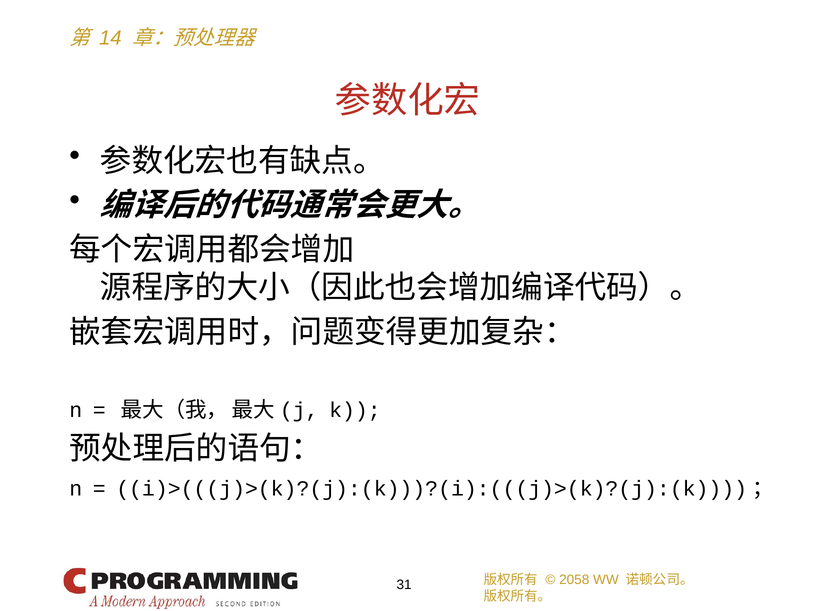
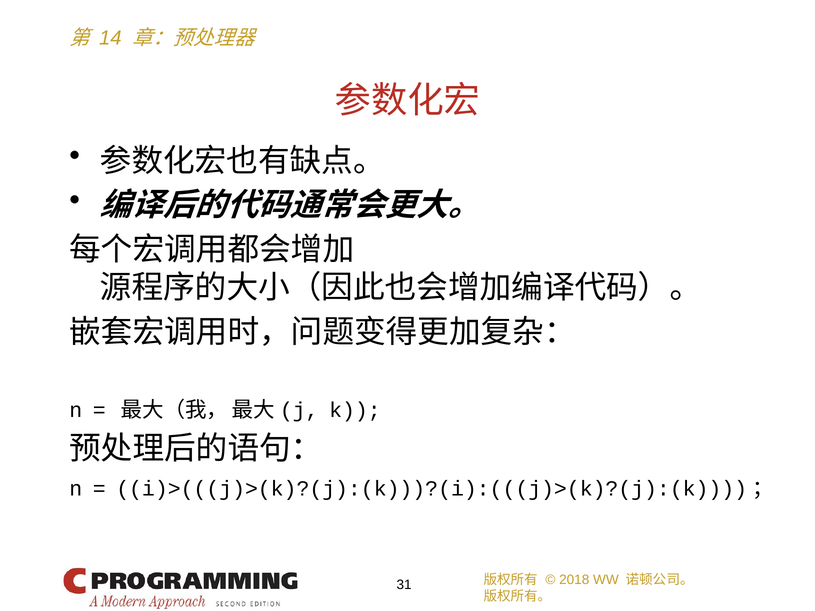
2058: 2058 -> 2018 (574, 580)
